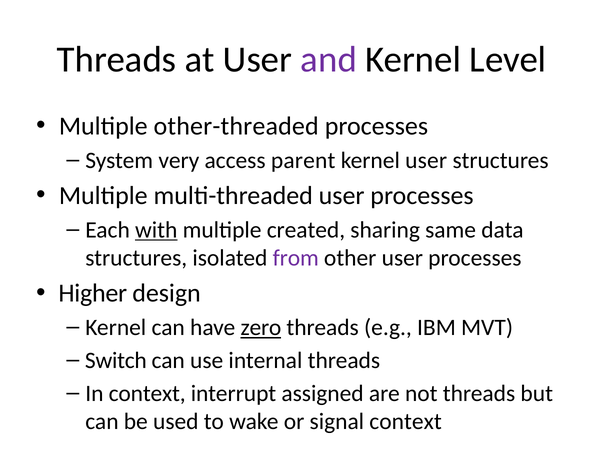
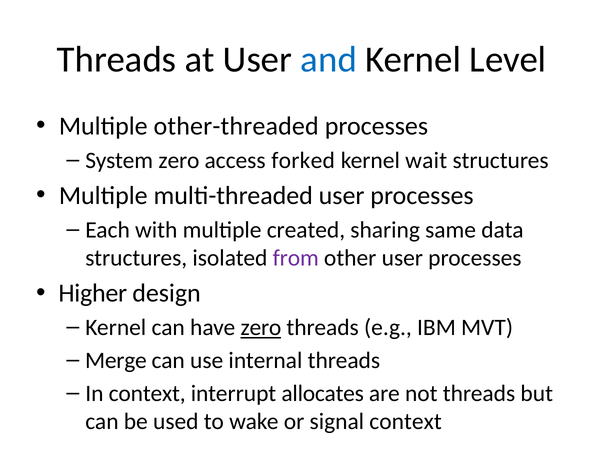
and colour: purple -> blue (329, 60)
System very: very -> zero (179, 160)
parent: parent -> forked (303, 160)
kernel user: user -> wait (426, 160)
with underline: present -> none (156, 230)
Switch: Switch -> Merge (116, 361)
assigned: assigned -> allocates (323, 393)
